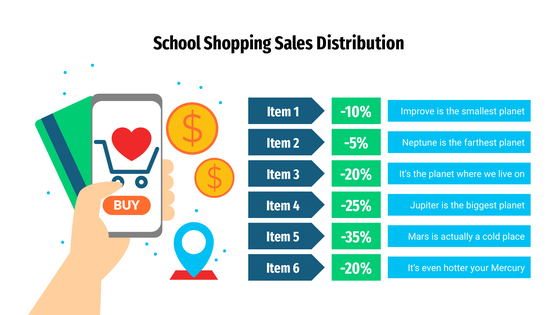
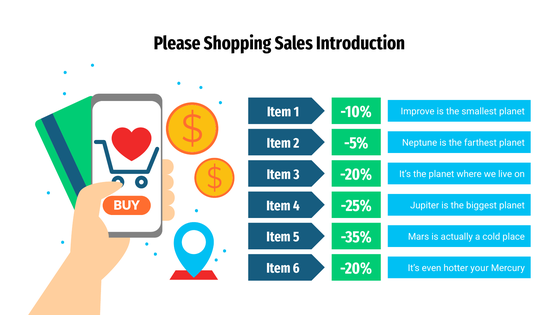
School: School -> Please (177, 43)
Distribution: Distribution -> Introduction (361, 43)
